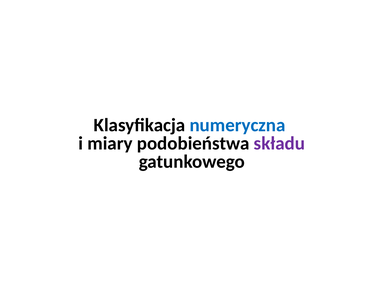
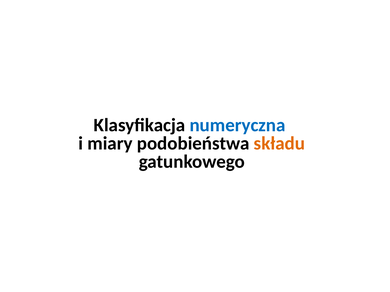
składu colour: purple -> orange (279, 144)
